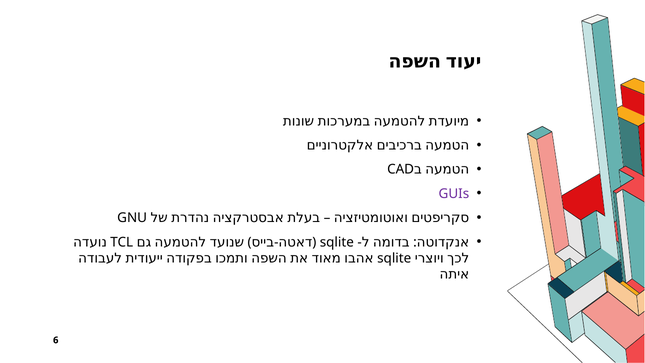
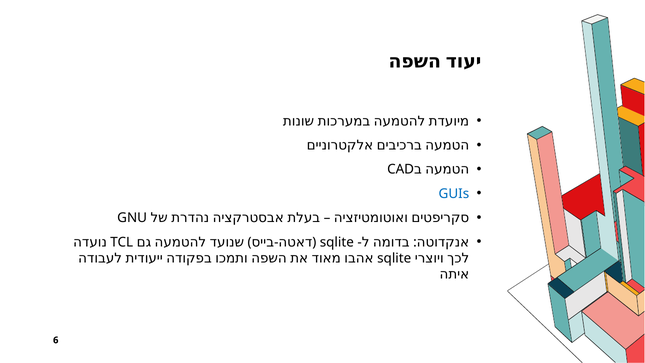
GUIs colour: purple -> blue (454, 194)
